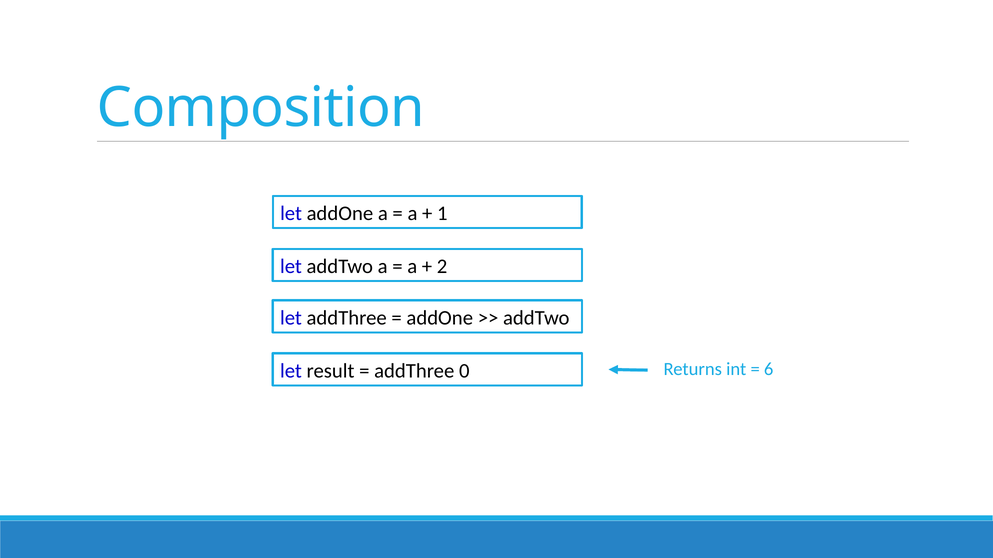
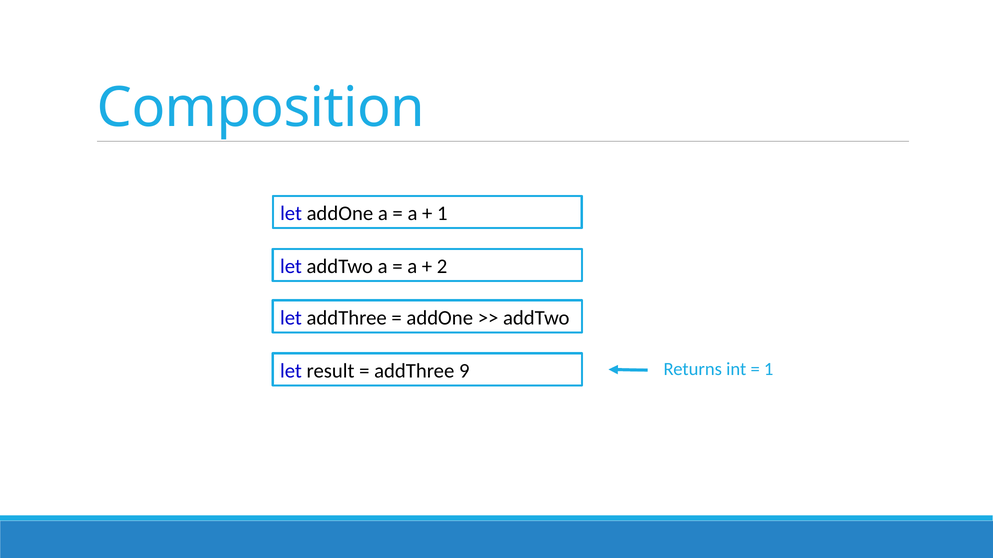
6: 6 -> 1 (769, 370)
0: 0 -> 9 (464, 371)
